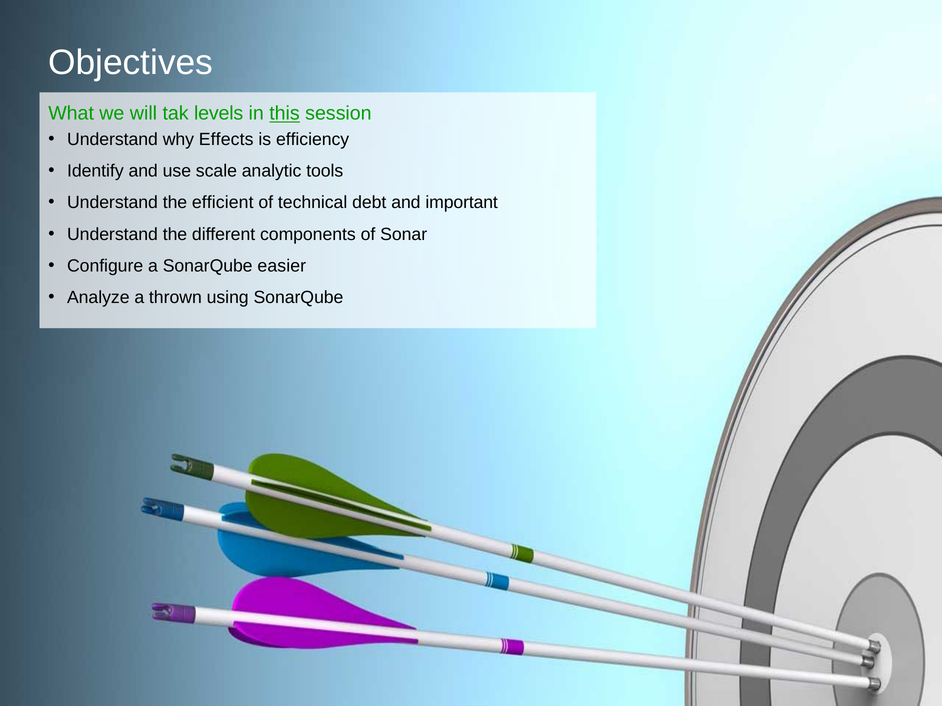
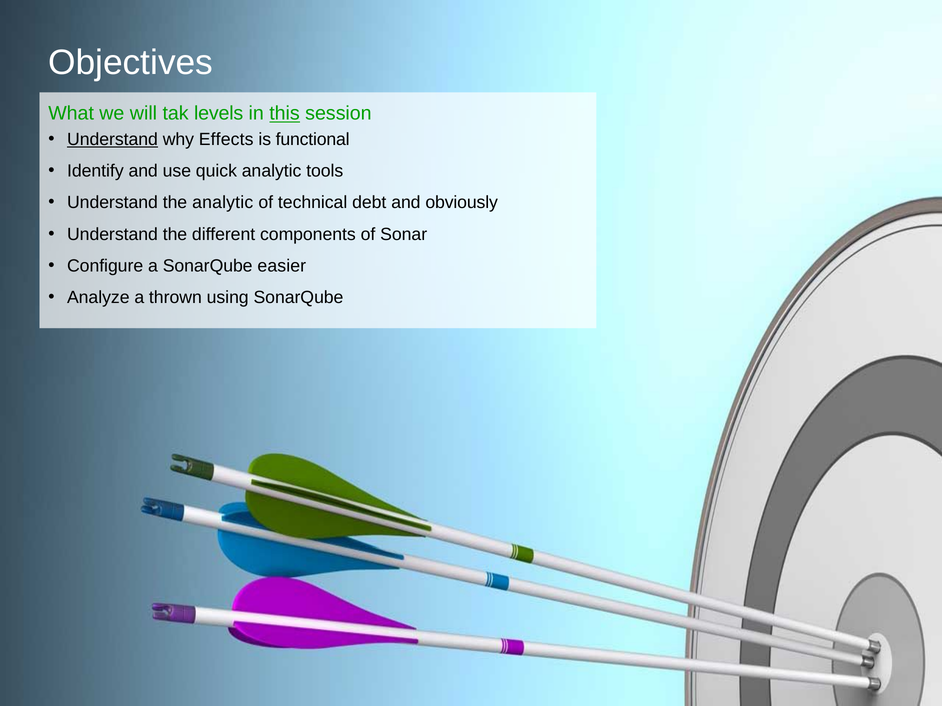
Understand underline: none -> present (112, 140)
efficiency: efficiency -> functional (313, 140)
scale: scale -> quick (216, 171)
the efficient: efficient -> analytic (223, 203)
important: important -> obviously (462, 203)
